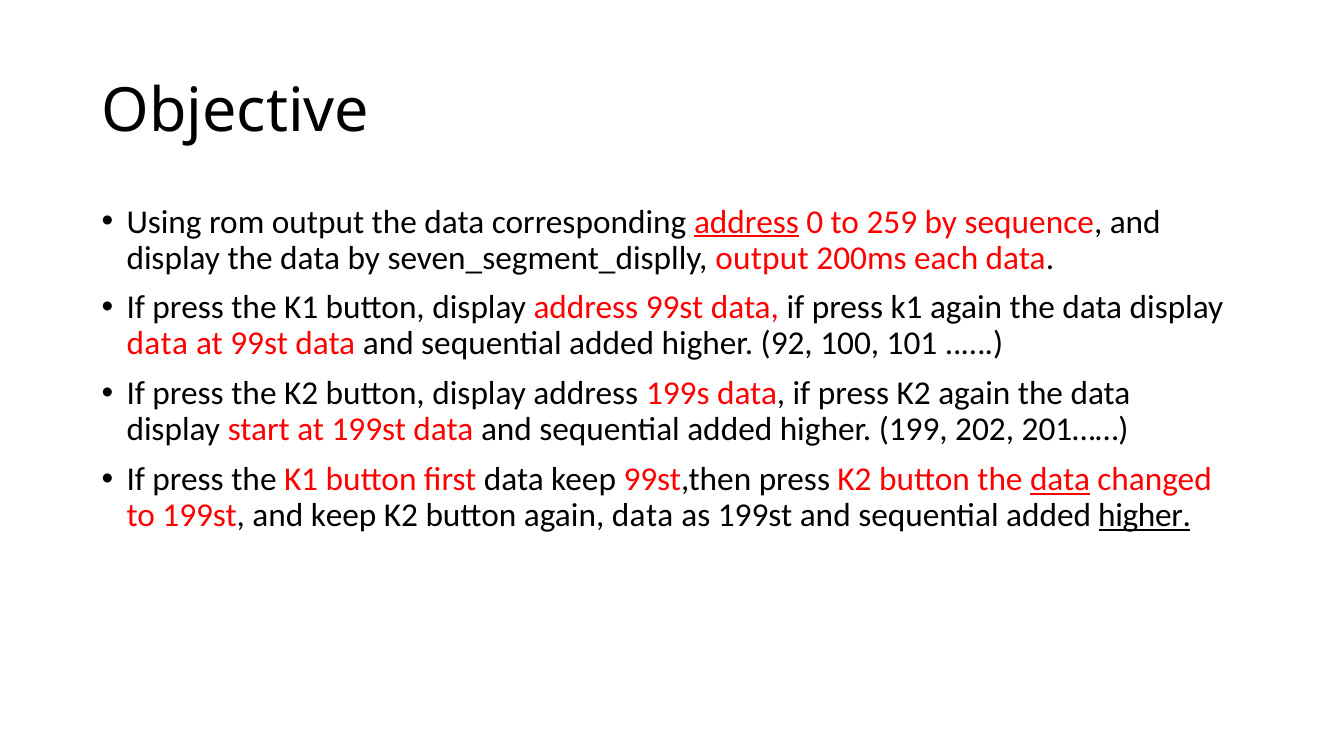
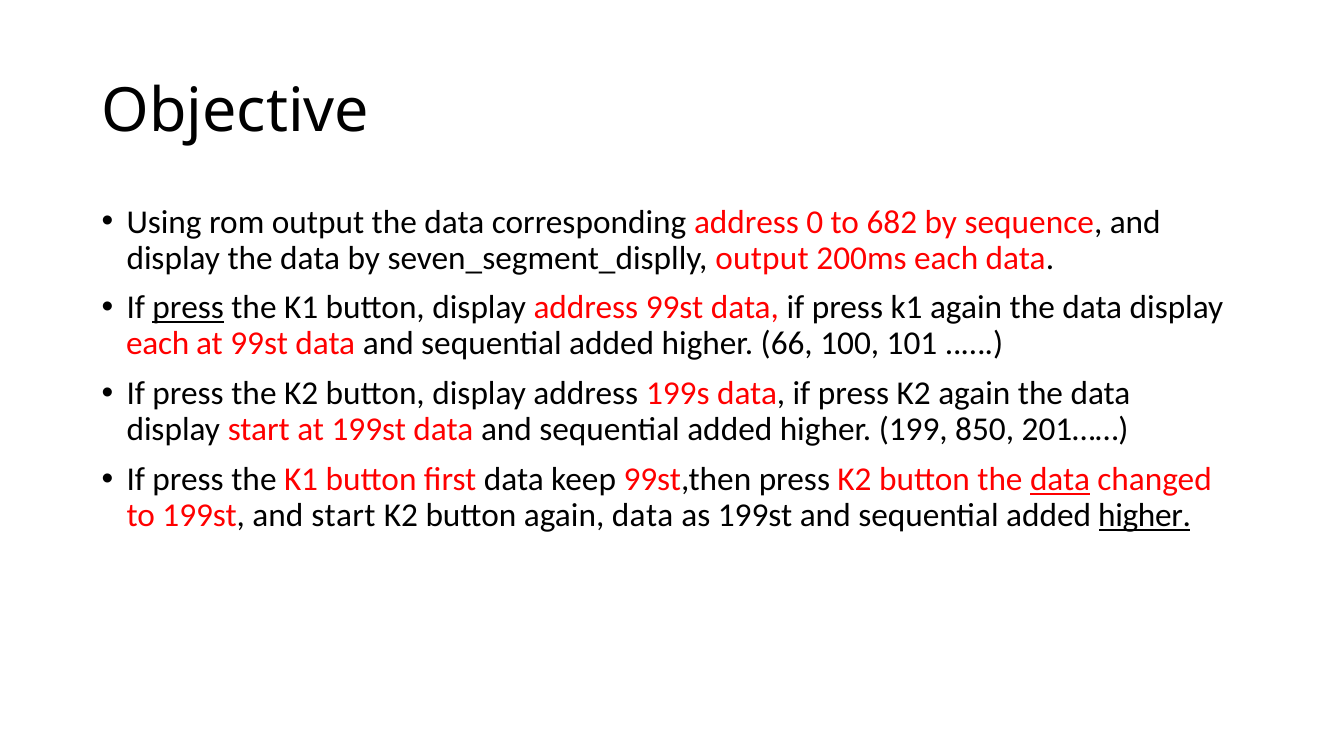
address underline: present -> none (746, 222)
259: 259 -> 682 (892, 222)
press underline: none -> present (188, 308)
data: data -> each (158, 344)
92: 92 -> 66 (787, 344)
202: 202 -> 850 (985, 430)
and keep: keep -> start (343, 516)
